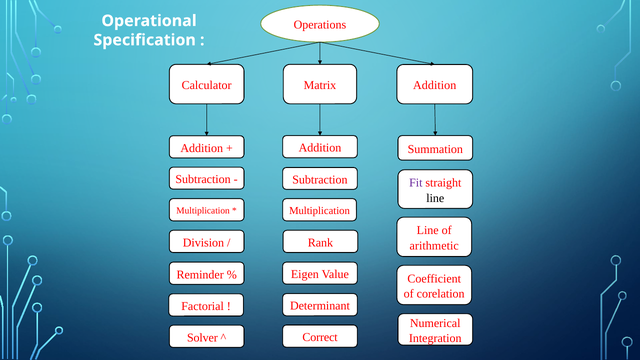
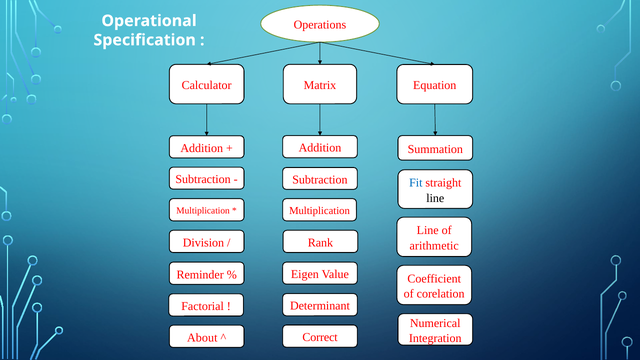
Matrix Addition: Addition -> Equation (435, 85)
Fit colour: purple -> blue (416, 183)
Solver: Solver -> About (202, 338)
